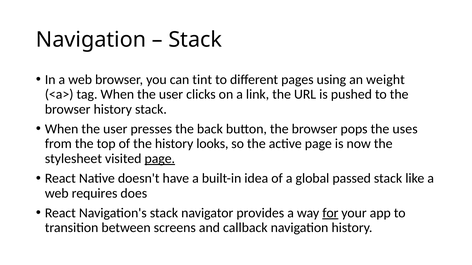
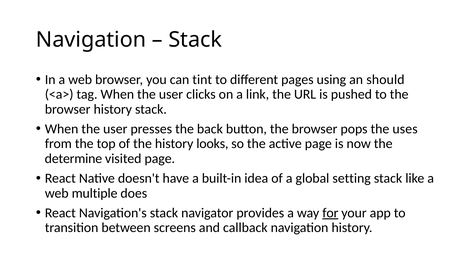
weight: weight -> should (385, 80)
stylesheet: stylesheet -> determine (73, 159)
page underline: present -> none (160, 159)
passed: passed -> setting (352, 179)
requires: requires -> multiple (95, 194)
